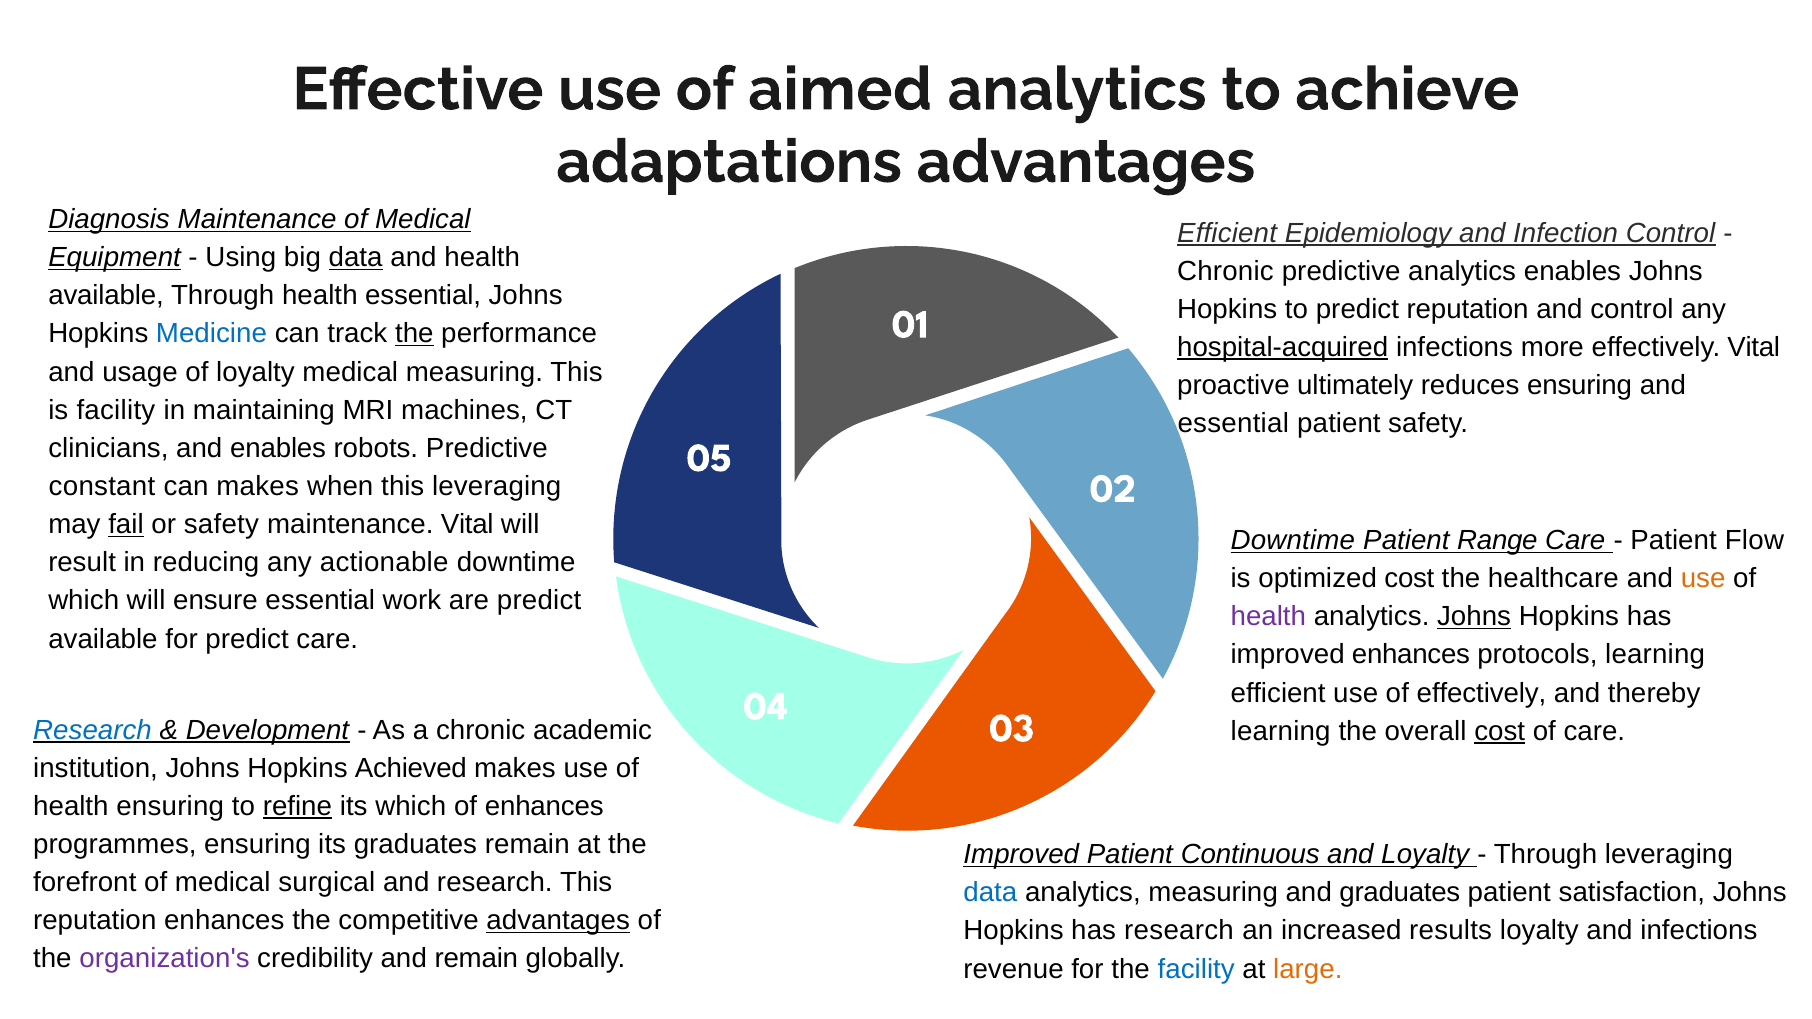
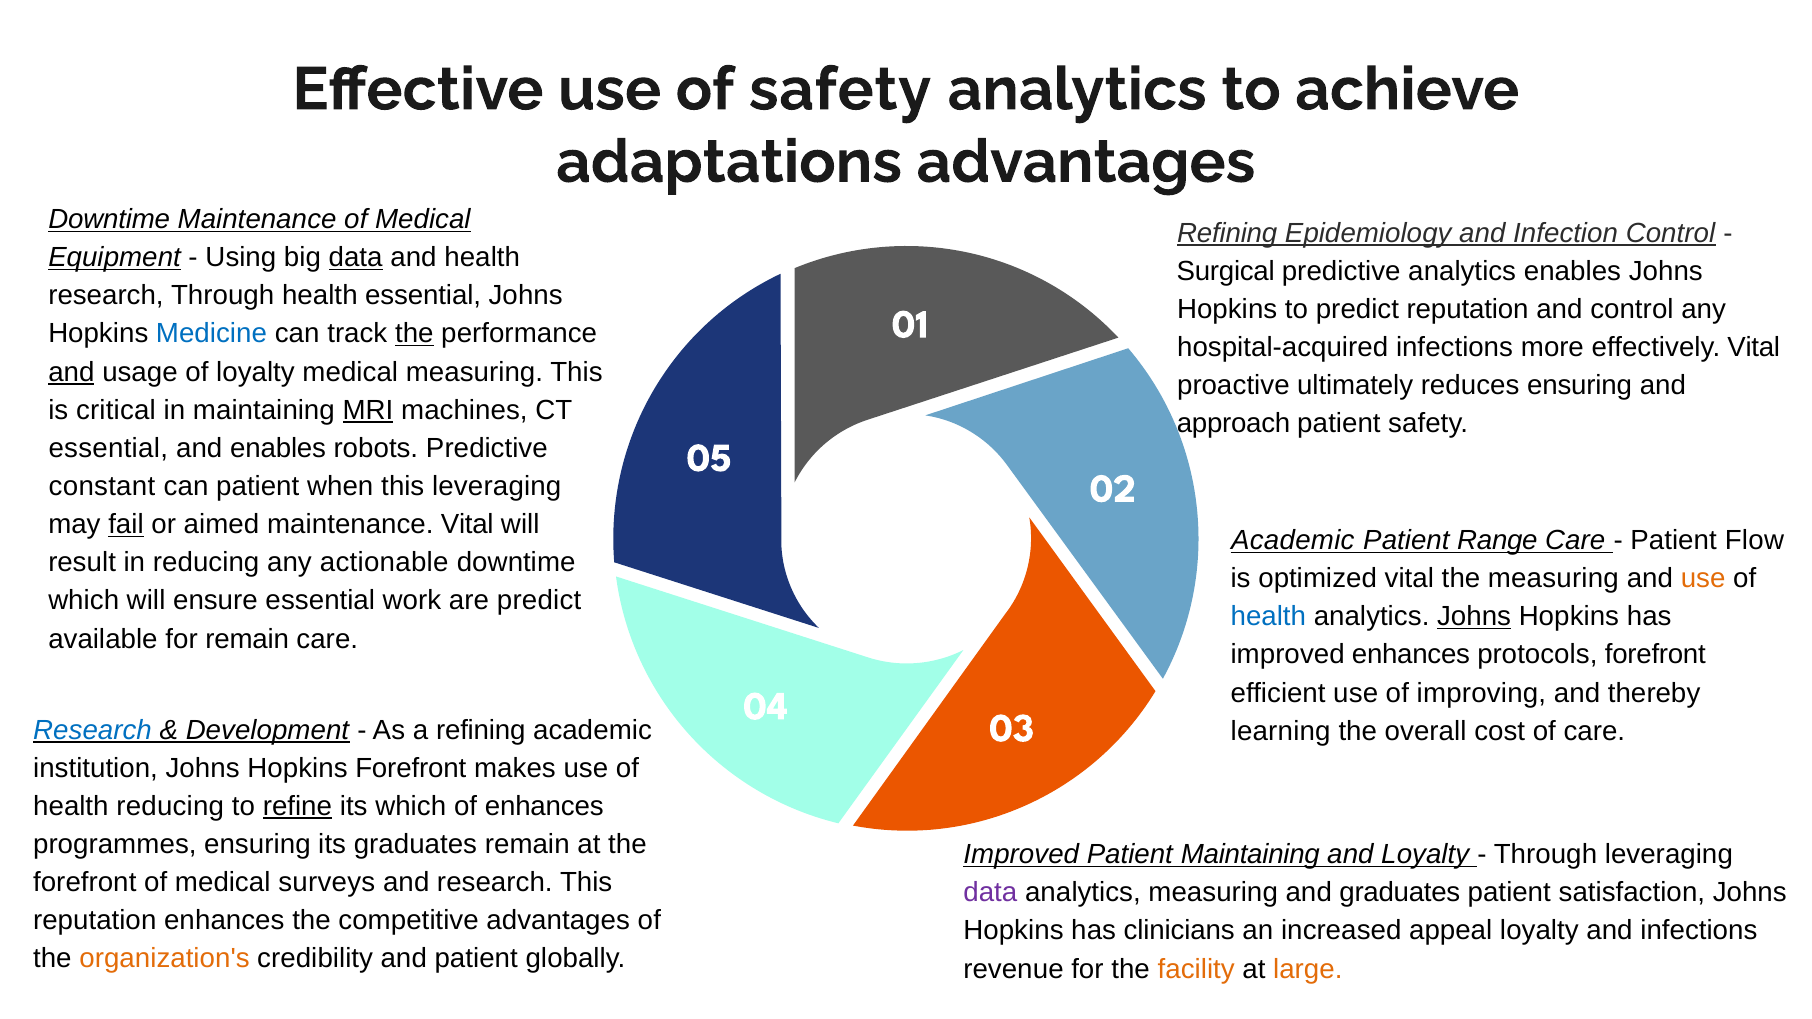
of aimed: aimed -> safety (840, 90)
Diagnosis: Diagnosis -> Downtime (109, 219)
Efficient: Efficient -> Refining (1227, 233)
Chronic: Chronic -> Surgical (1226, 271)
available: available -> research (106, 296)
hospital-acquired underline: present -> none (1283, 347)
and underline: none -> present (71, 372)
is facility: facility -> critical (116, 410)
MRI underline: none -> present (368, 410)
essential: essential -> approach (1234, 424)
clinicians: clinicians -> essential (108, 448)
can makes: makes -> patient (258, 487)
or safety: safety -> aimed (222, 525)
Downtime: Downtime -> Academic (1293, 541)
optimized cost: cost -> vital (1409, 579)
the healthcare: healthcare -> measuring (1553, 579)
health colour: purple -> blue (1268, 617)
for predict: predict -> remain (247, 639)
protocols learning: learning -> forefront (1655, 655)
of effectively: effectively -> improving (1481, 693)
a chronic: chronic -> refining (481, 730)
cost underline: present -> none (1500, 731)
Hopkins Achieved: Achieved -> Forefront (411, 768)
health ensuring: ensuring -> reducing (170, 806)
Patient Continuous: Continuous -> Maintaining (1250, 855)
surgical: surgical -> surveys (327, 883)
data colour: blue -> purple (990, 893)
advantages underline: present -> none (558, 921)
has research: research -> clinicians (1179, 931)
results: results -> appeal (1451, 931)
organization's colour: purple -> orange (165, 959)
and remain: remain -> patient (476, 959)
facility colour: blue -> orange (1196, 969)
